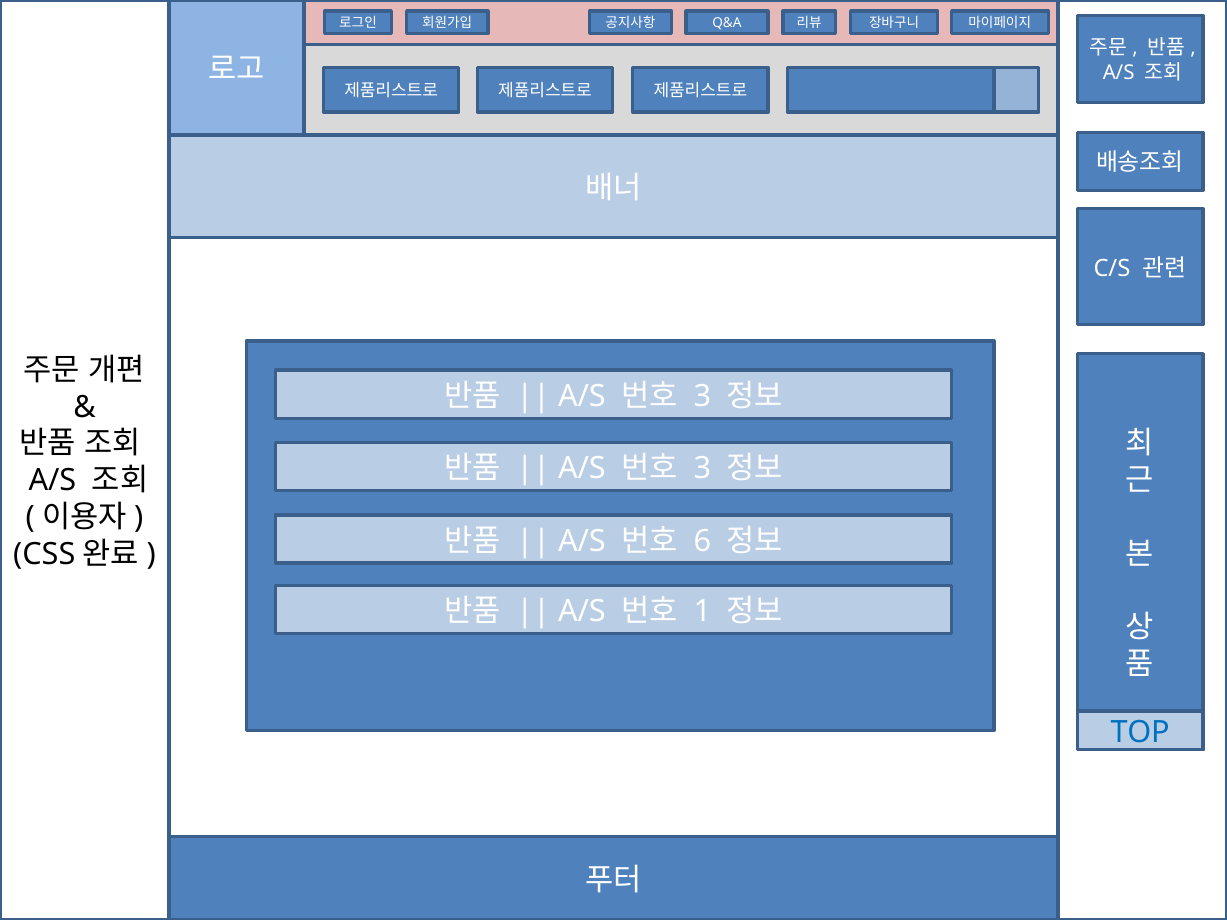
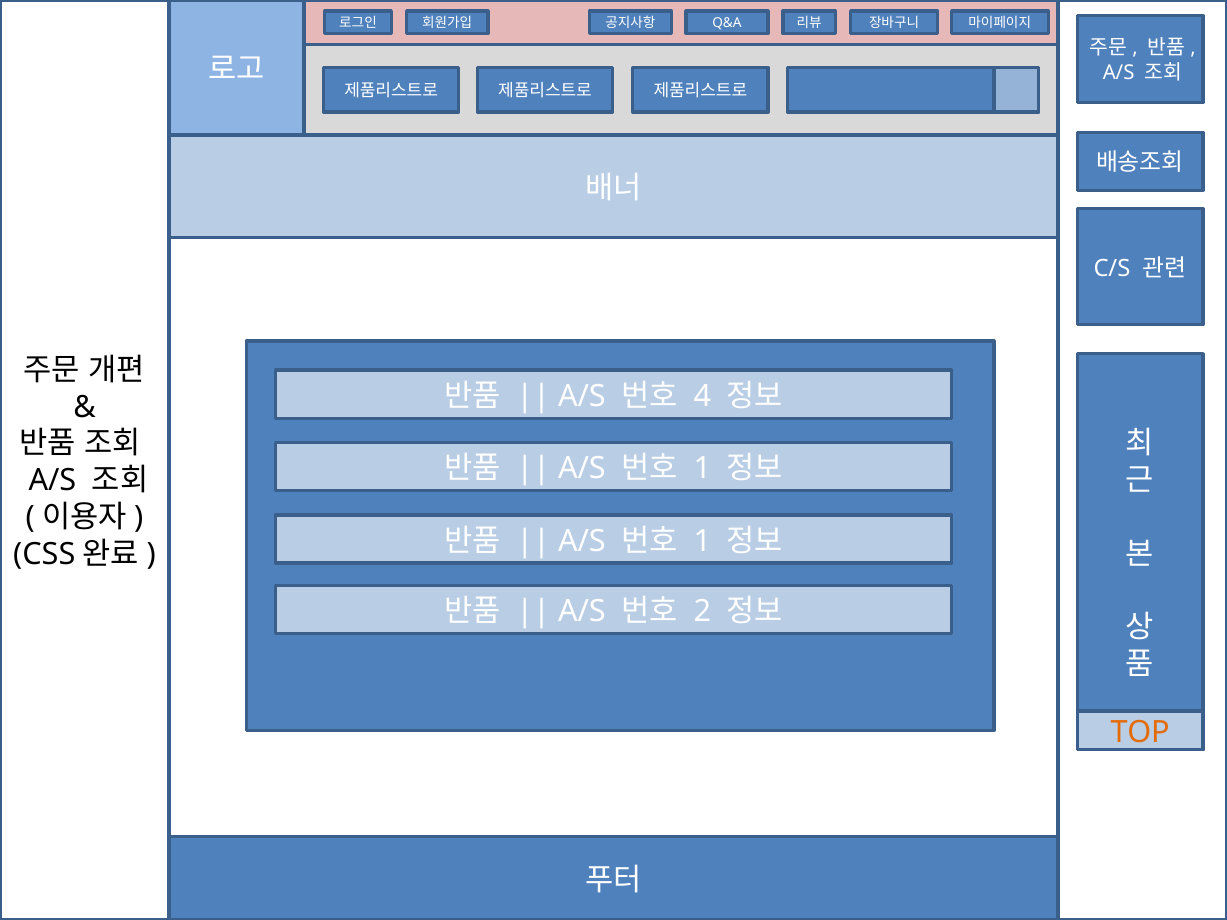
3: 3 -> 4 (702, 396)
3: 3 -> 1 (702, 469)
6: 6 -> 1 (702, 541)
1: 1 -> 2 (702, 612)
TOP colour: blue -> orange (1140, 733)
